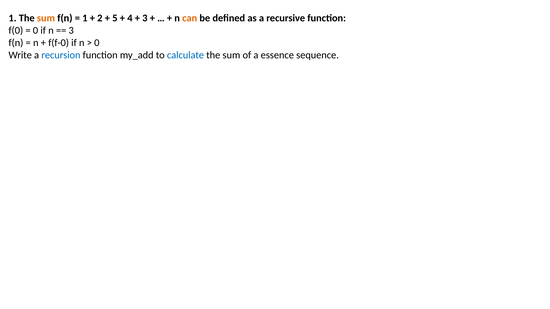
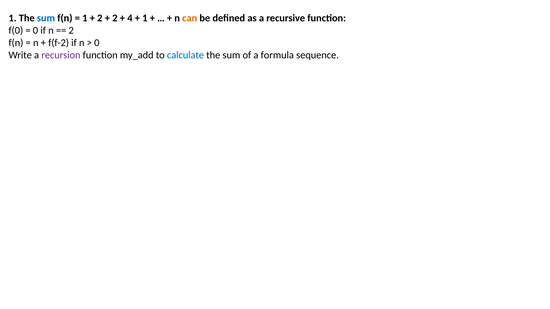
sum colour: orange -> blue (46, 18)
5: 5 -> 2 (115, 18)
3: 3 -> 1 (145, 18)
3: 3 -> 2 (71, 31)
f(f-0: f(f-0 -> f(f-2 (59, 43)
recursion colour: blue -> purple (61, 55)
essence: essence -> formula (277, 55)
